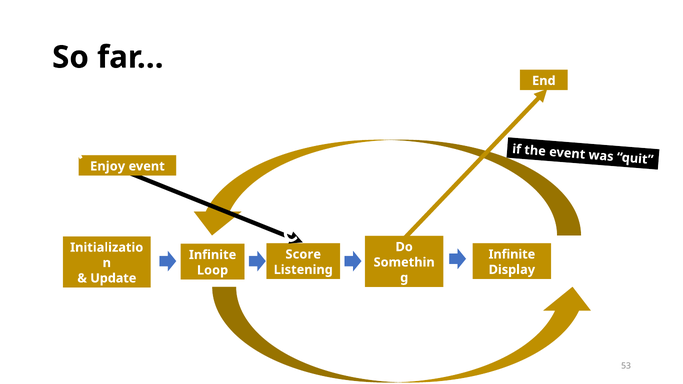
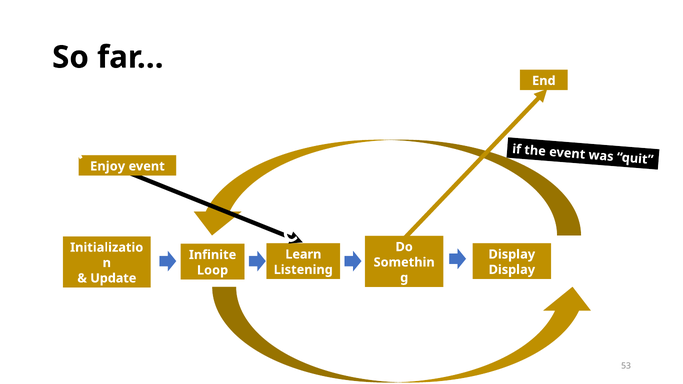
Score: Score -> Learn (303, 254)
Infinite: Infinite -> Display (512, 254)
